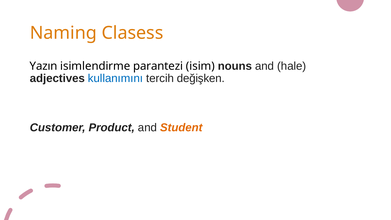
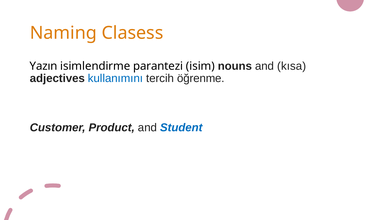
hale: hale -> kısa (292, 66)
değişken: değişken -> öğrenme (201, 78)
Student colour: orange -> blue (181, 127)
